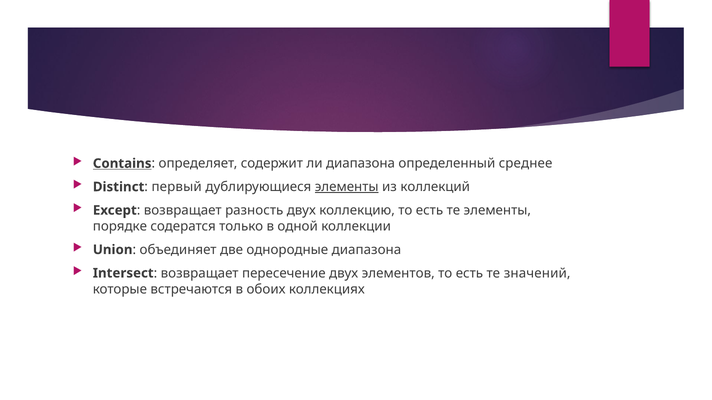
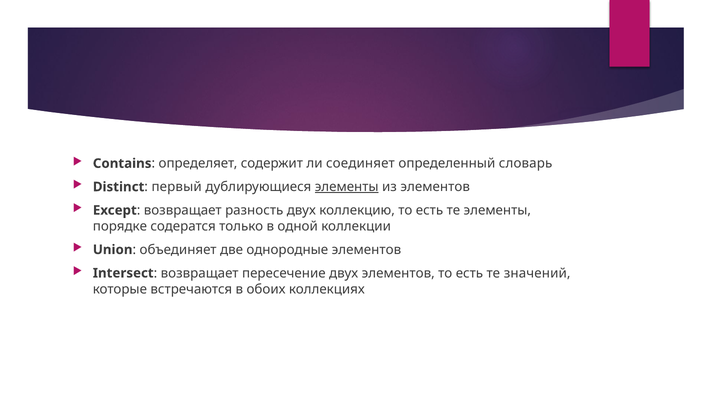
Contains underline: present -> none (122, 164)
ли диапазона: диапазона -> соединяет (360, 164)
cреднее: cреднее -> словарь (526, 164)
из коллекций: коллекций -> элементов (435, 187)
однородные диапазона: диапазона -> элементов (366, 250)
